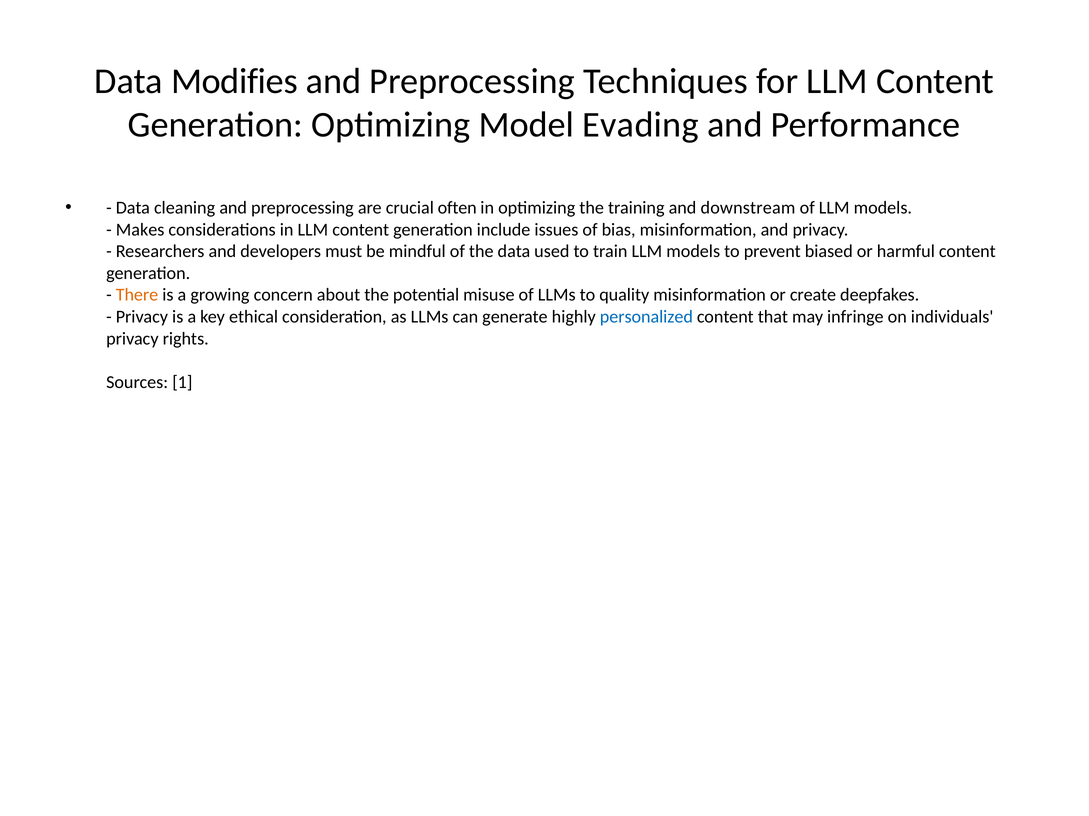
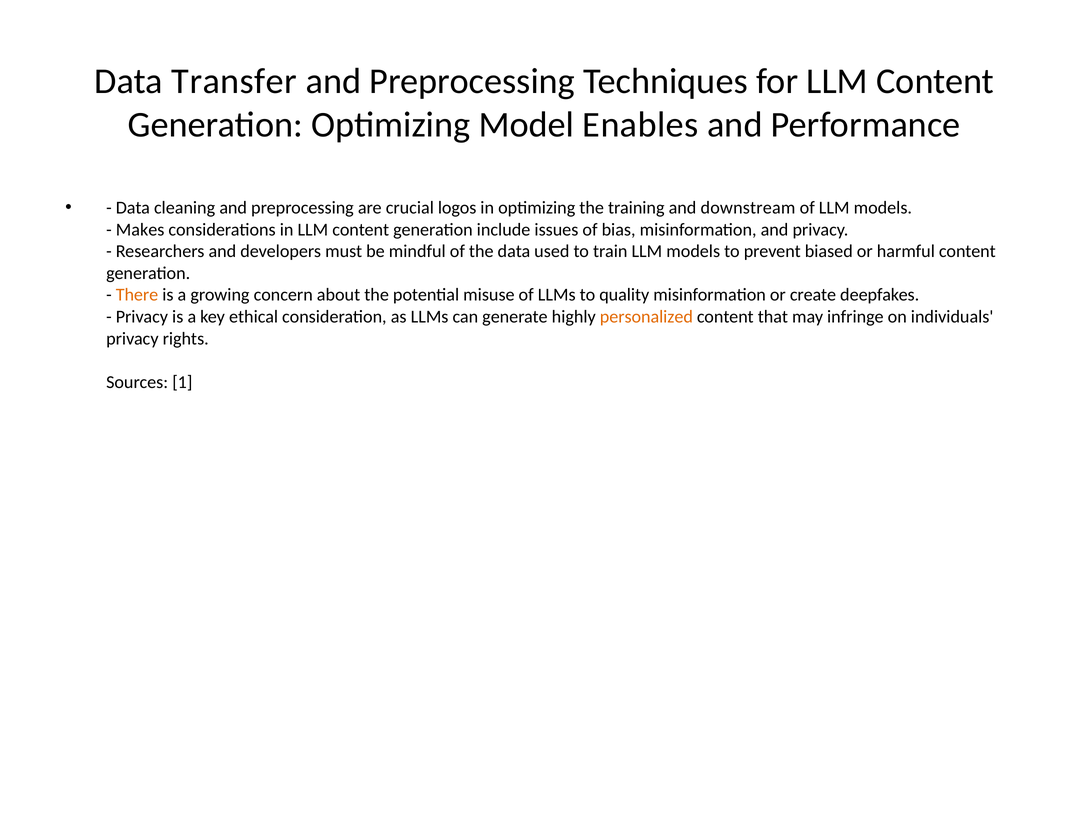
Modifies: Modifies -> Transfer (234, 82)
Evading: Evading -> Enables (640, 125)
often: often -> logos (457, 208)
personalized colour: blue -> orange (646, 317)
